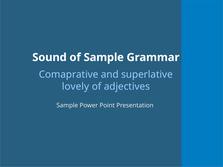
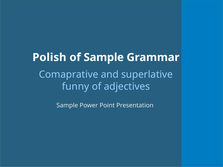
Sound: Sound -> Polish (49, 57)
lovely: lovely -> funny (76, 87)
